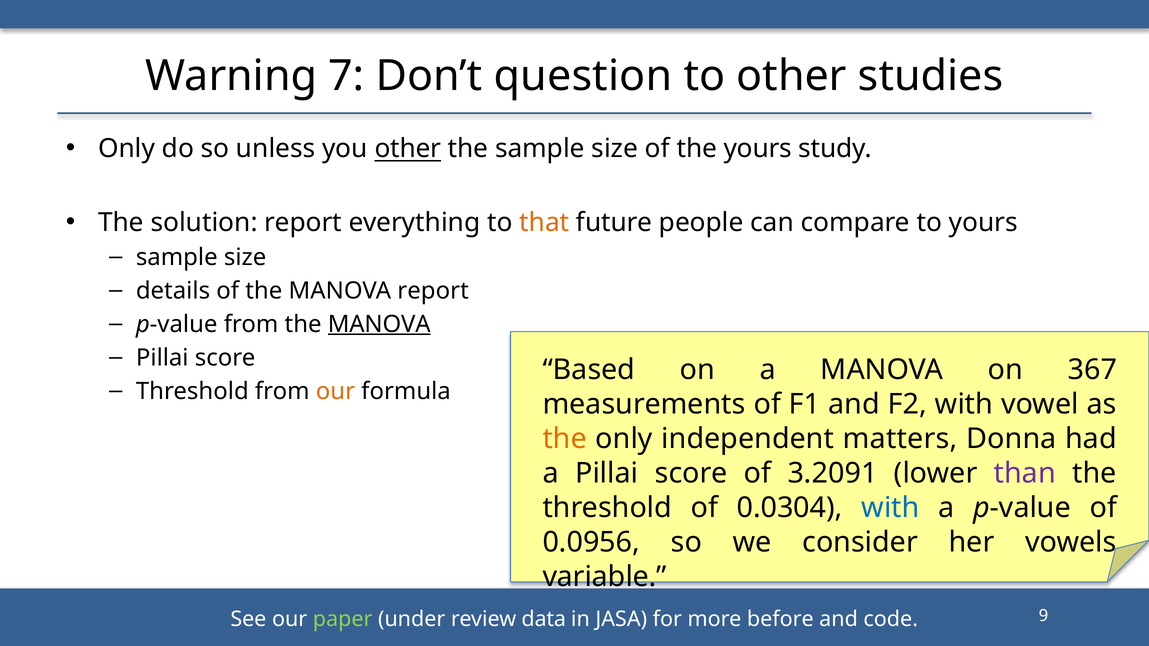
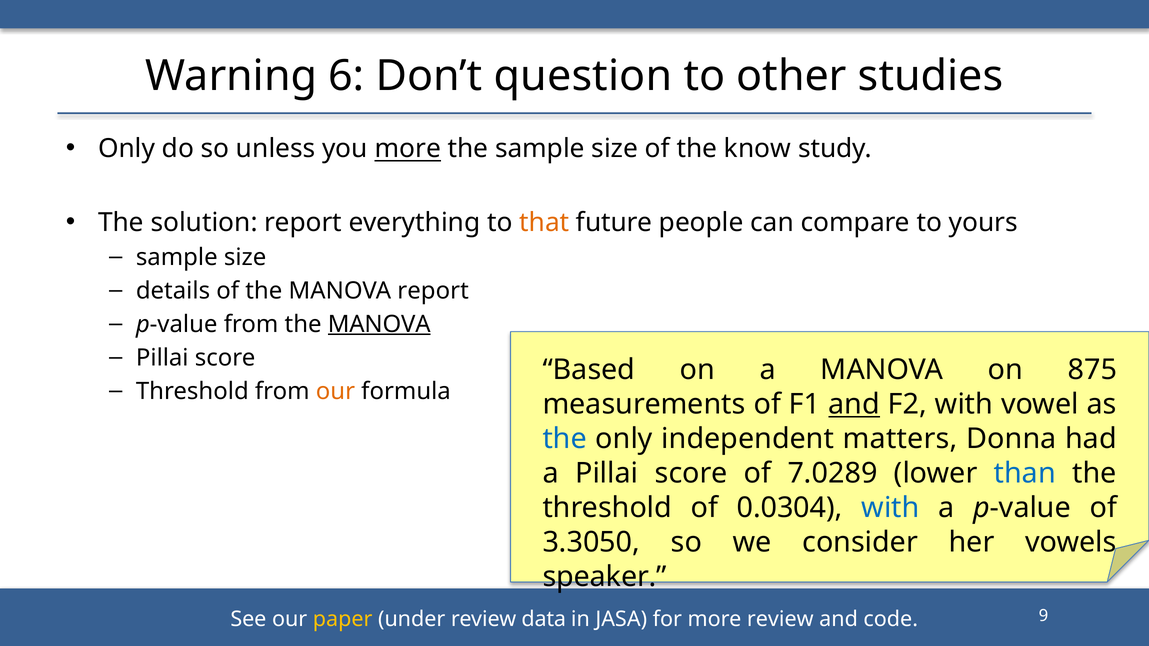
7: 7 -> 6 (346, 76)
you other: other -> more (408, 149)
the yours: yours -> know (758, 149)
367: 367 -> 875 (1092, 370)
and underline: none -> present (854, 405)
the colour: orange -> blue (565, 439)
3.2091: 3.2091 -> 7.0289 (833, 474)
than colour: purple -> blue (1025, 474)
0.0956: 0.0956 -> 3.3050 (591, 543)
variable: variable -> speaker (605, 577)
paper colour: light green -> yellow (343, 619)
more before: before -> review (780, 619)
